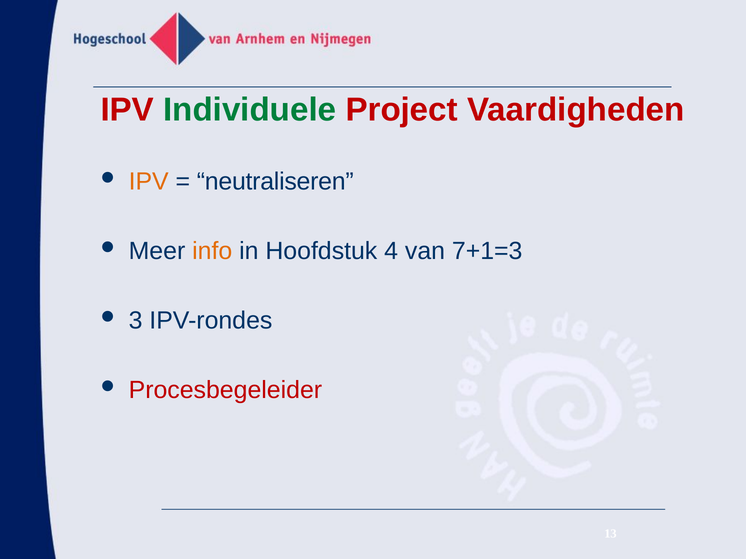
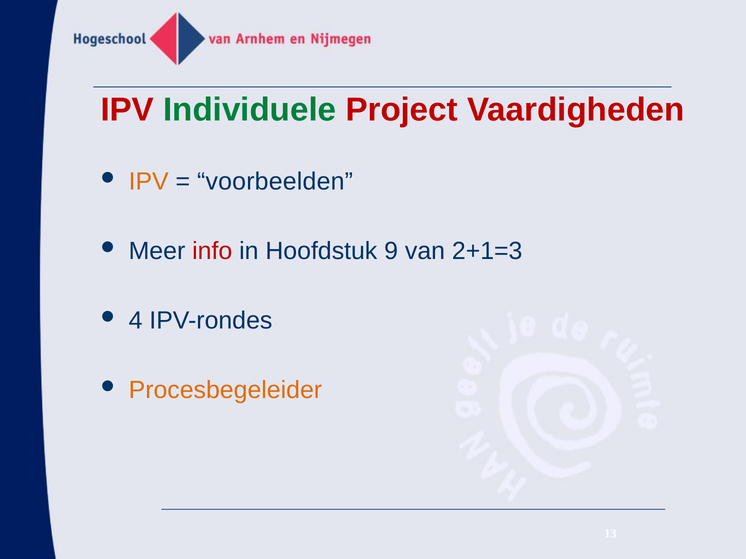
neutraliseren: neutraliseren -> voorbeelden (275, 182)
info colour: orange -> red (212, 251)
4: 4 -> 9 (391, 251)
7+1=3: 7+1=3 -> 2+1=3 (487, 251)
3: 3 -> 4 (136, 321)
Procesbegeleider colour: red -> orange (225, 391)
